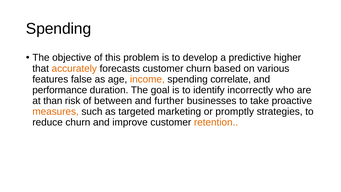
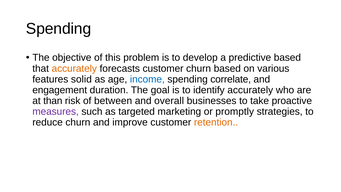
predictive higher: higher -> based (287, 58)
false: false -> solid (81, 79)
income colour: orange -> blue (147, 79)
performance: performance -> engagement (60, 90)
identify incorrectly: incorrectly -> accurately (250, 90)
further: further -> overall (169, 101)
measures colour: orange -> purple (56, 111)
